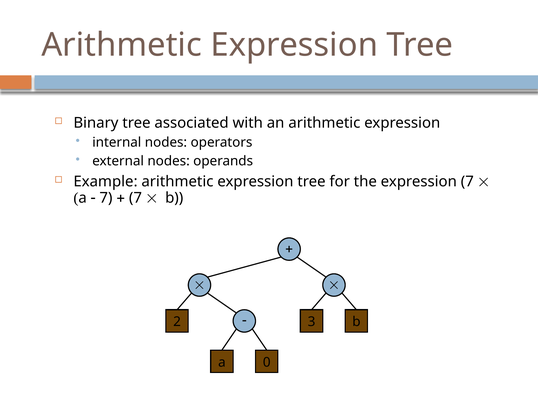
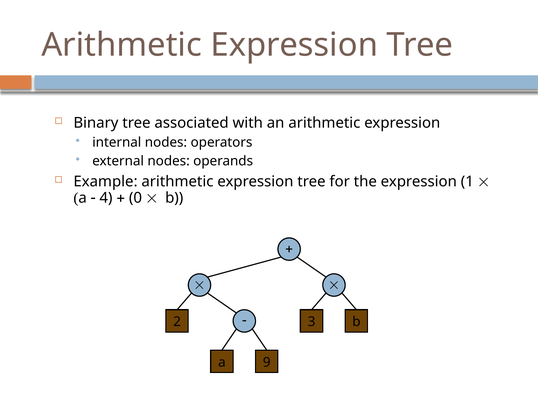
expression 7: 7 -> 1 (467, 181)
7: 7 -> 4 (106, 198)
7: 7 -> 0 (135, 198)
0: 0 -> 9 (267, 362)
